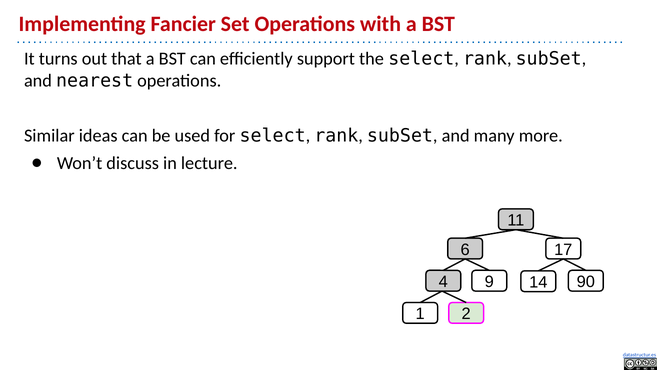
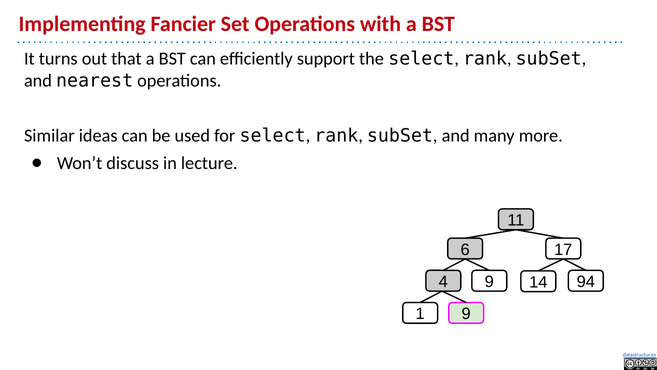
90: 90 -> 94 (586, 282)
1 2: 2 -> 9 (466, 314)
